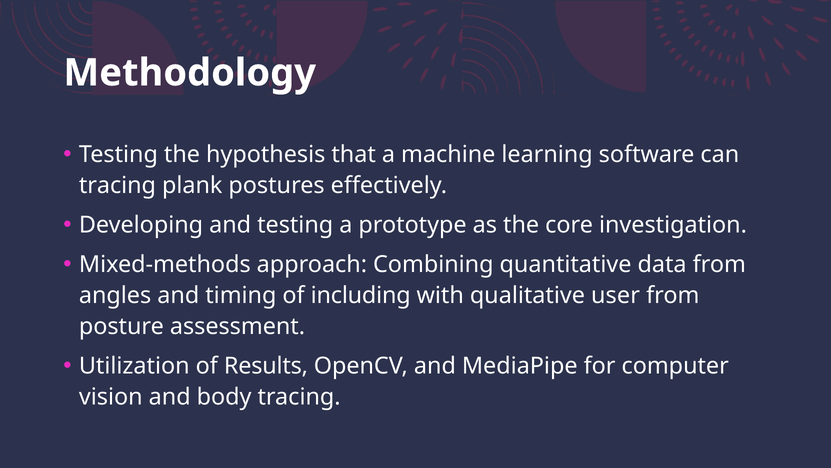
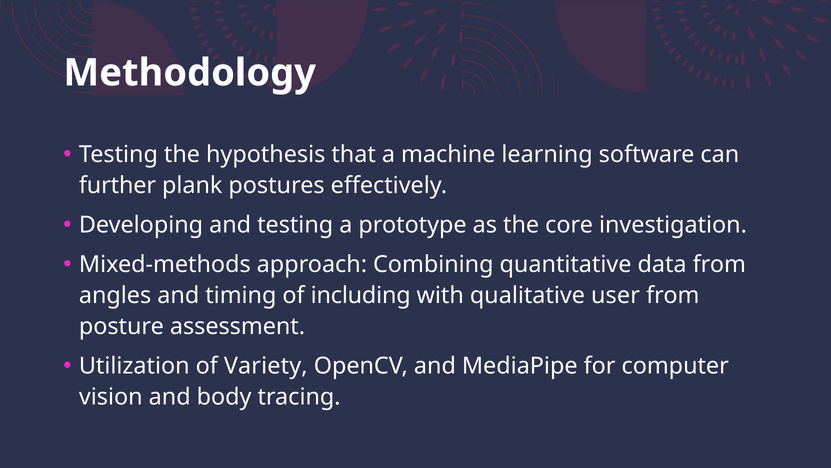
tracing: tracing -> further (118, 185)
Results: Results -> Variety (266, 366)
